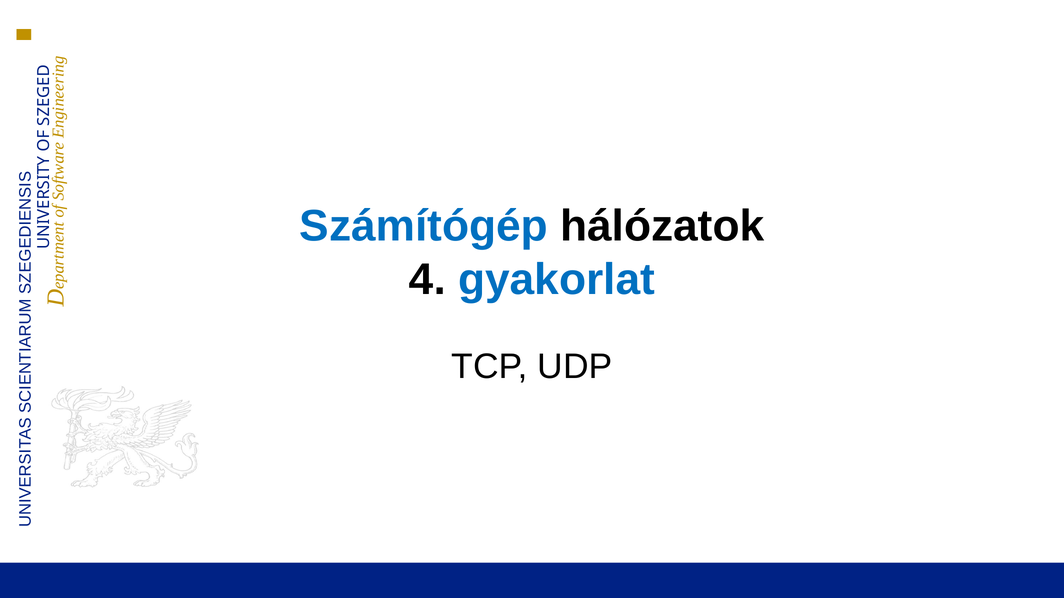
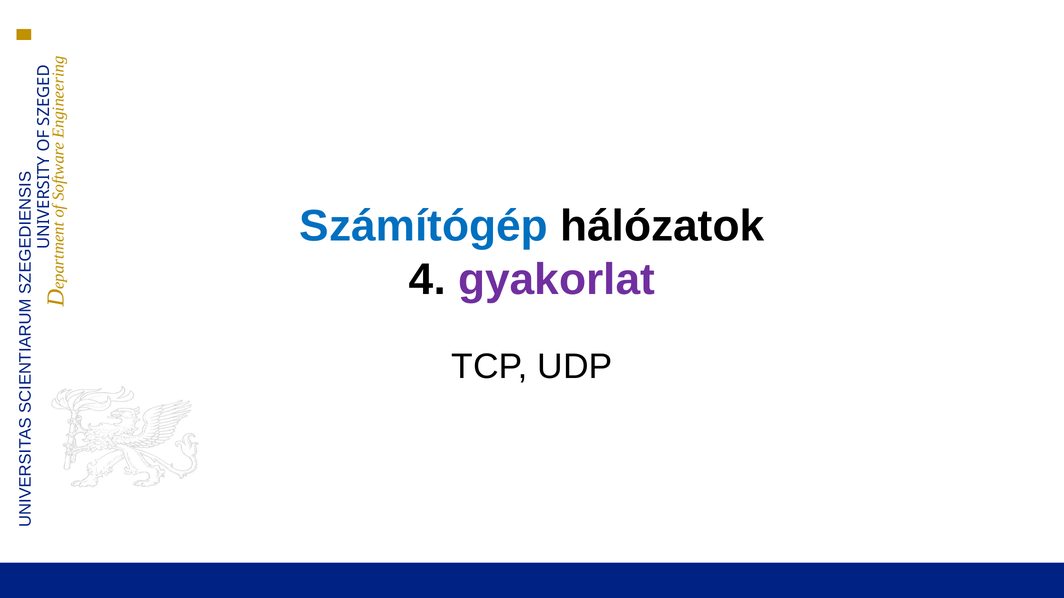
gyakorlat colour: blue -> purple (557, 280)
